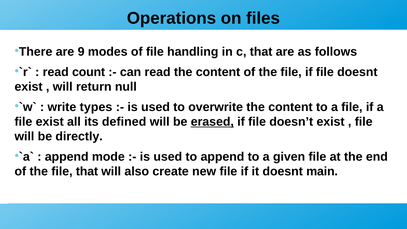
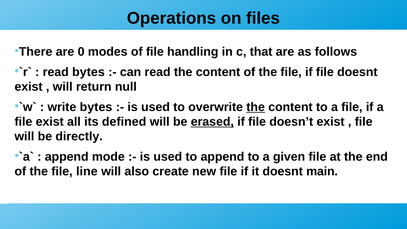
9: 9 -> 0 (81, 52)
read count: count -> bytes (88, 72)
write types: types -> bytes (96, 107)
the underline: none -> present (256, 107)
file that: that -> line (87, 172)
